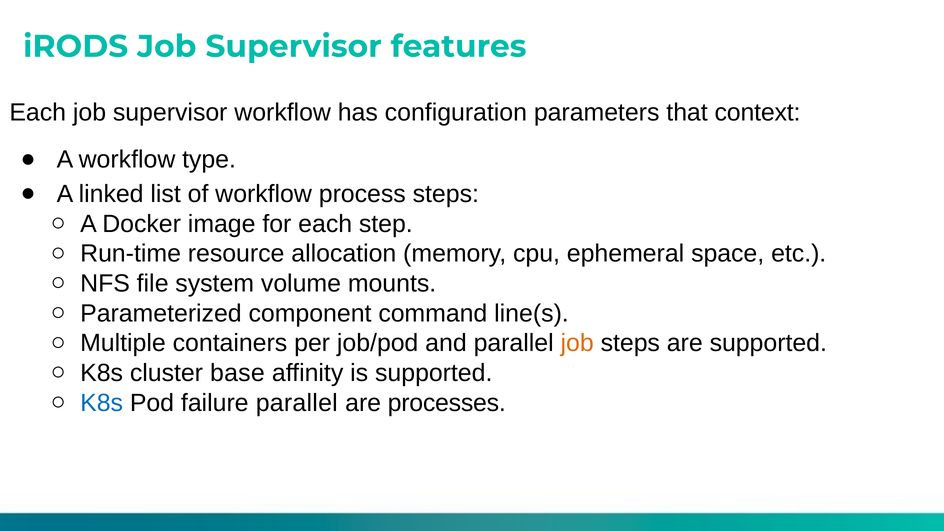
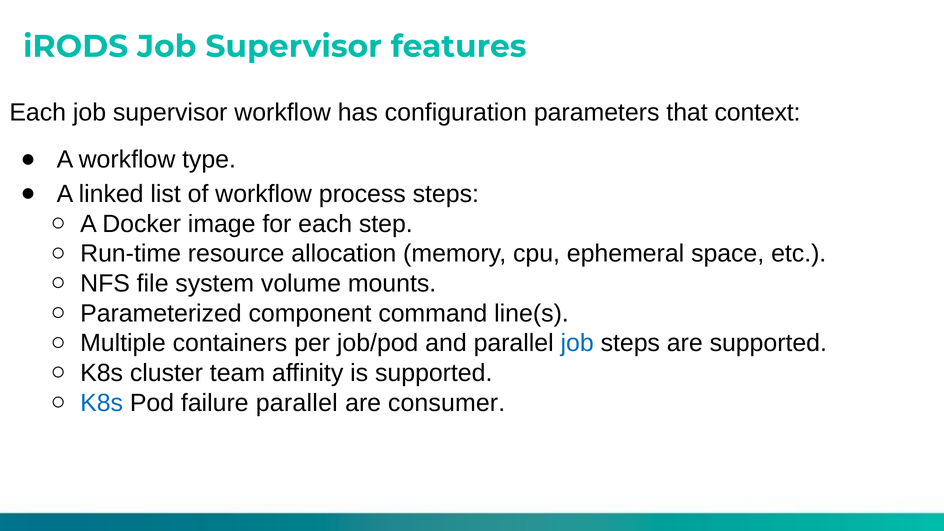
job colour: orange -> blue (577, 343)
base: base -> team (238, 373)
processes: processes -> consumer (447, 403)
